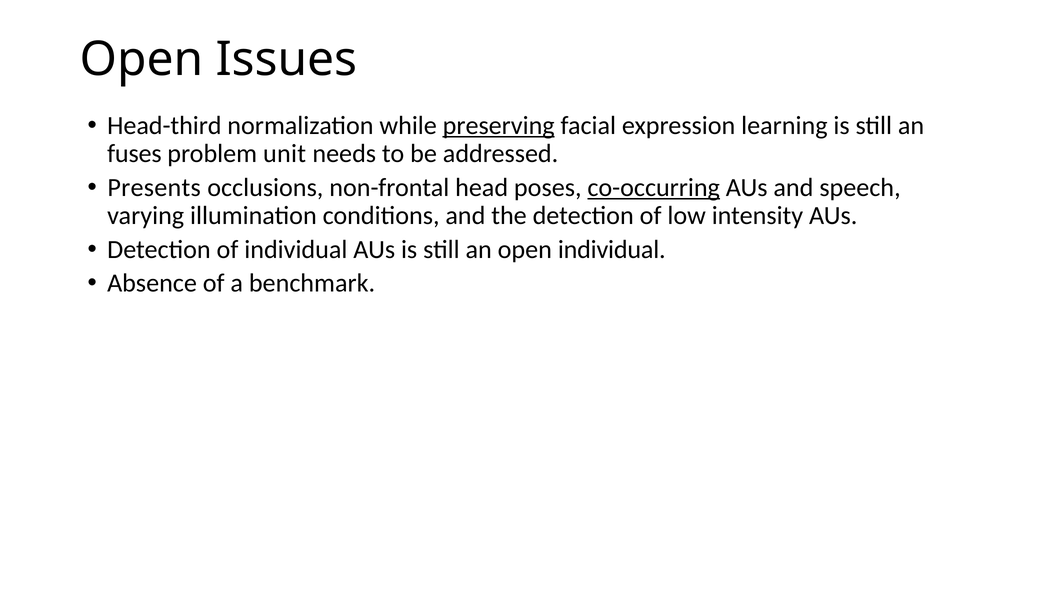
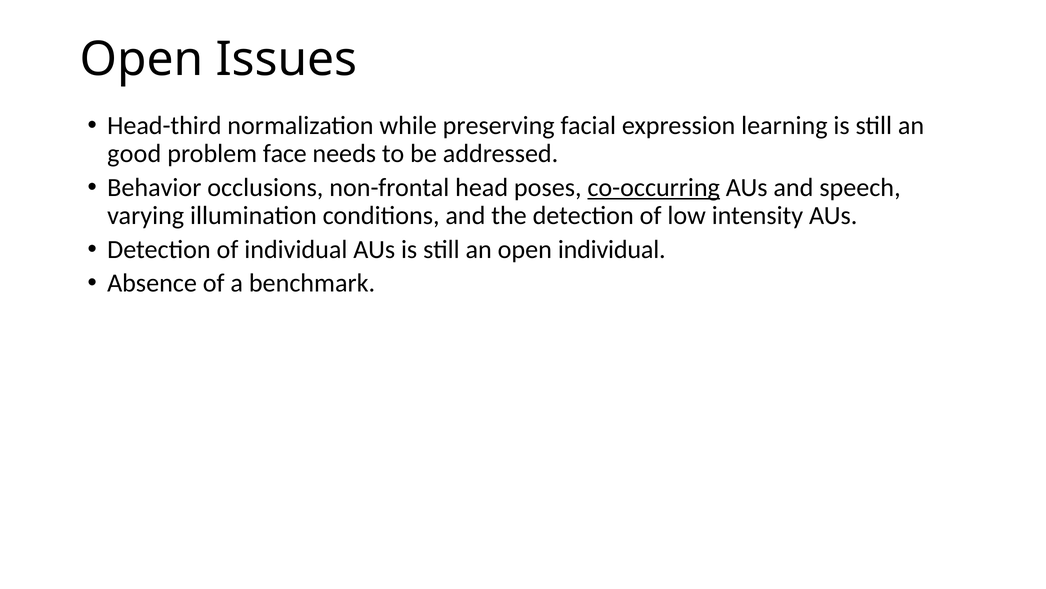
preserving underline: present -> none (499, 125)
fuses: fuses -> good (134, 154)
unit: unit -> face (285, 154)
Presents: Presents -> Behavior (154, 187)
